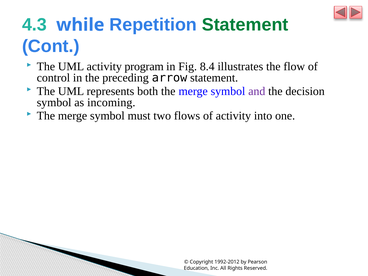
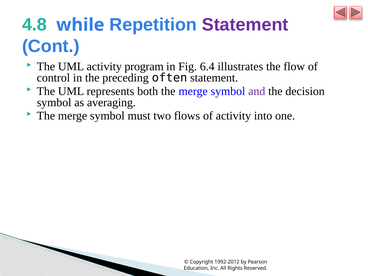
4.3: 4.3 -> 4.8 (34, 25)
Statement colour: green -> purple (245, 25)
8.4: 8.4 -> 6.4 (207, 67)
arrow: arrow -> often (170, 78)
incoming: incoming -> averaging (111, 102)
